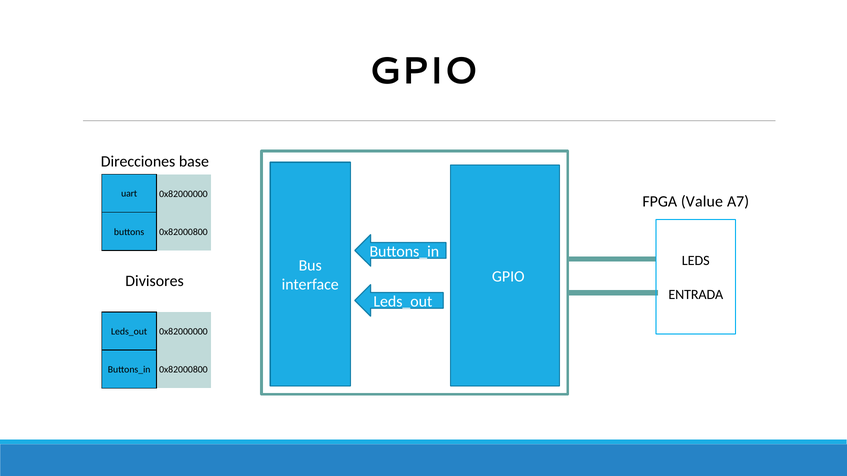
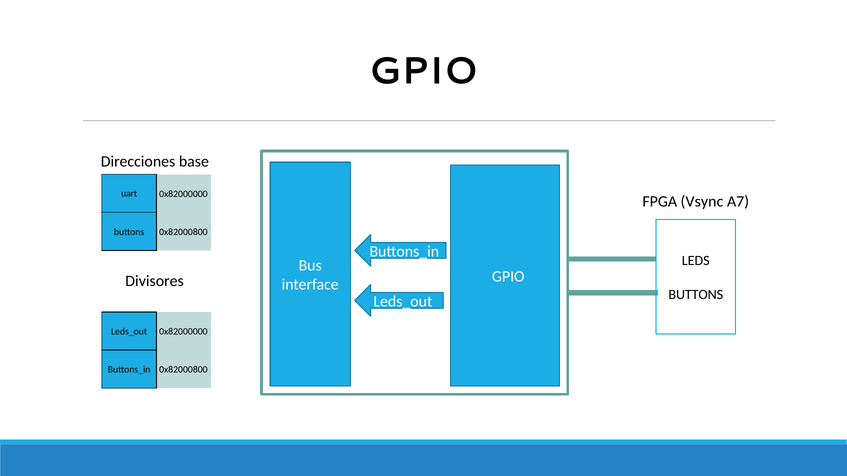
Value: Value -> Vsync (702, 202)
ENTRADA: ENTRADA -> BUTTONS (696, 295)
